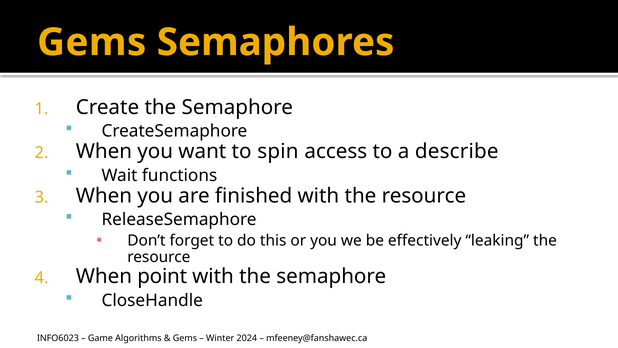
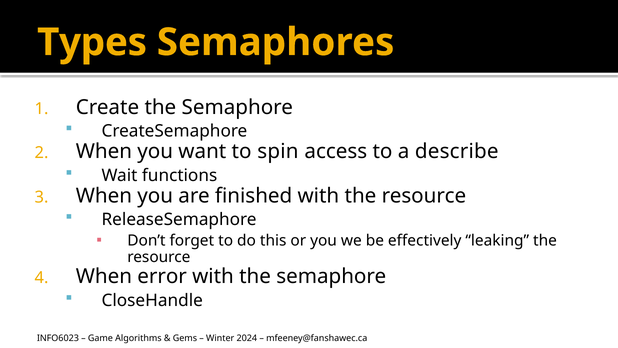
Gems: Gems -> Types (92, 42)
point: point -> error (162, 276)
